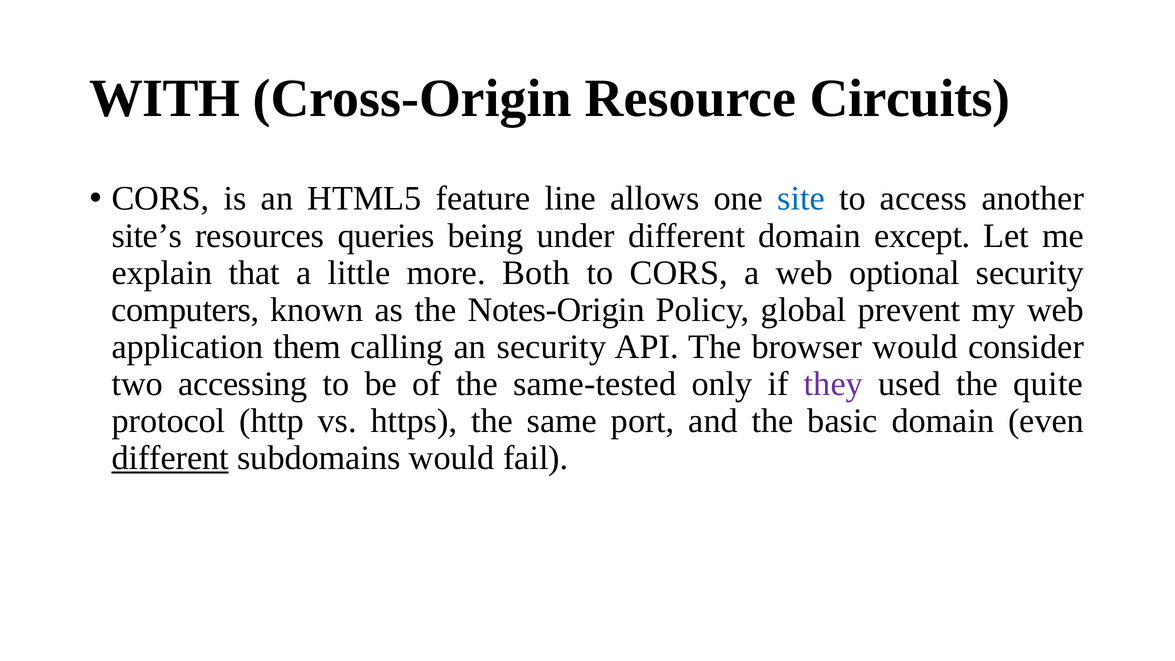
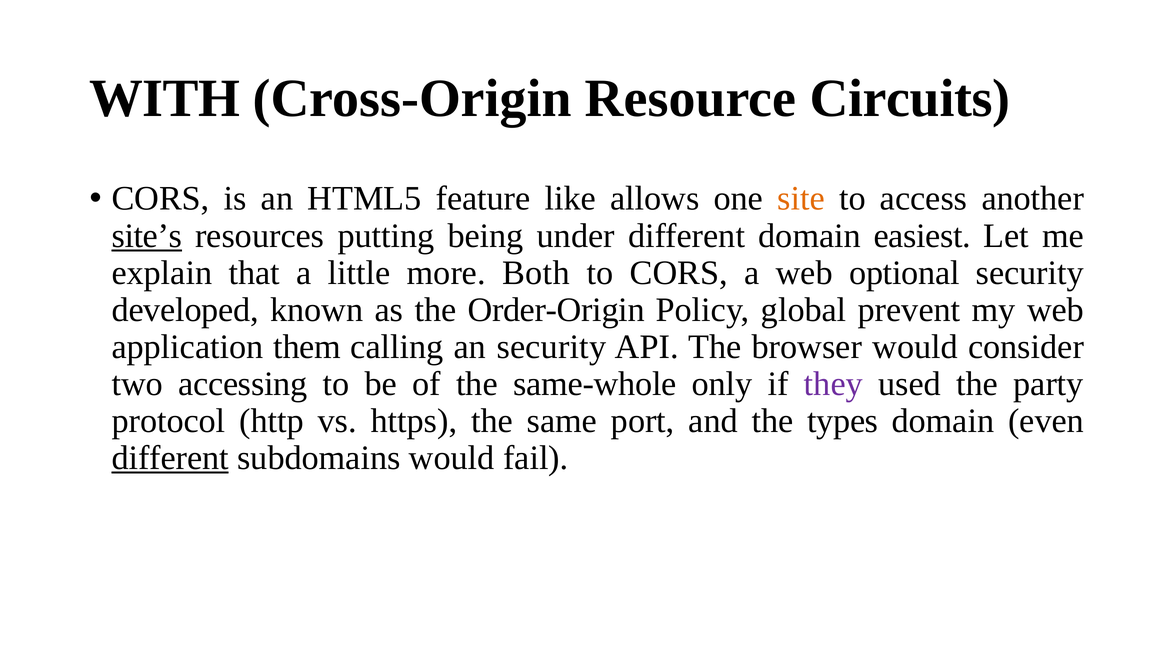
line: line -> like (570, 199)
site colour: blue -> orange (801, 199)
site’s underline: none -> present (147, 236)
queries: queries -> putting (386, 236)
except: except -> easiest (922, 236)
computers: computers -> developed (185, 310)
Notes-Origin: Notes-Origin -> Order-Origin (556, 310)
same-tested: same-tested -> same-whole (595, 384)
quite: quite -> party (1048, 384)
basic: basic -> types (843, 421)
